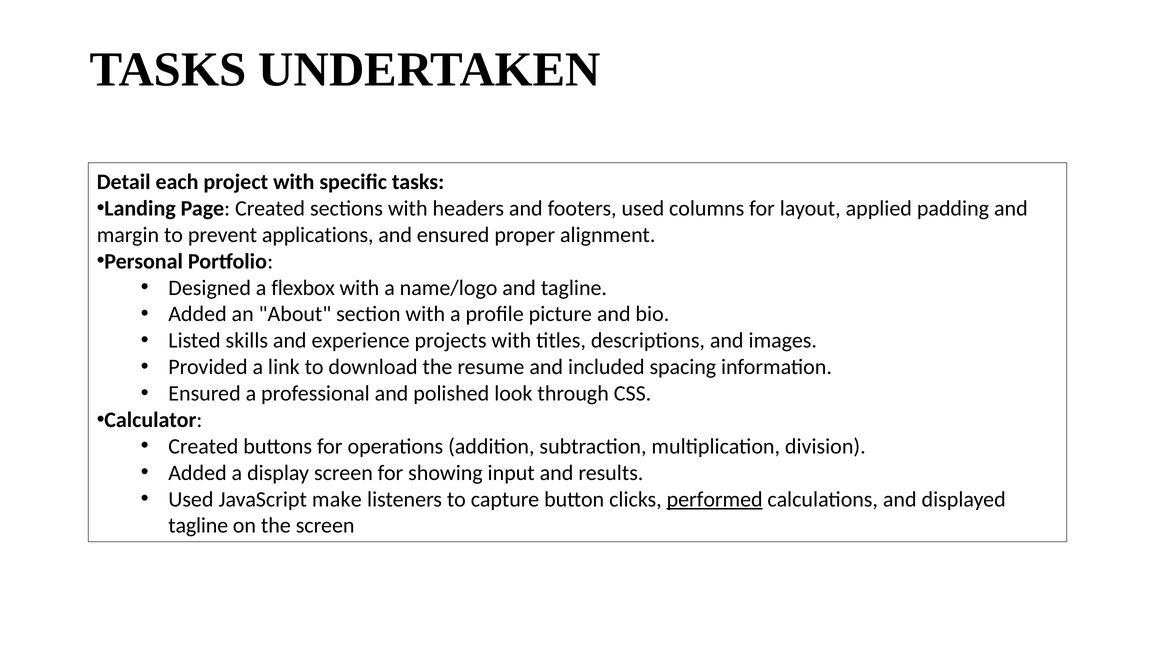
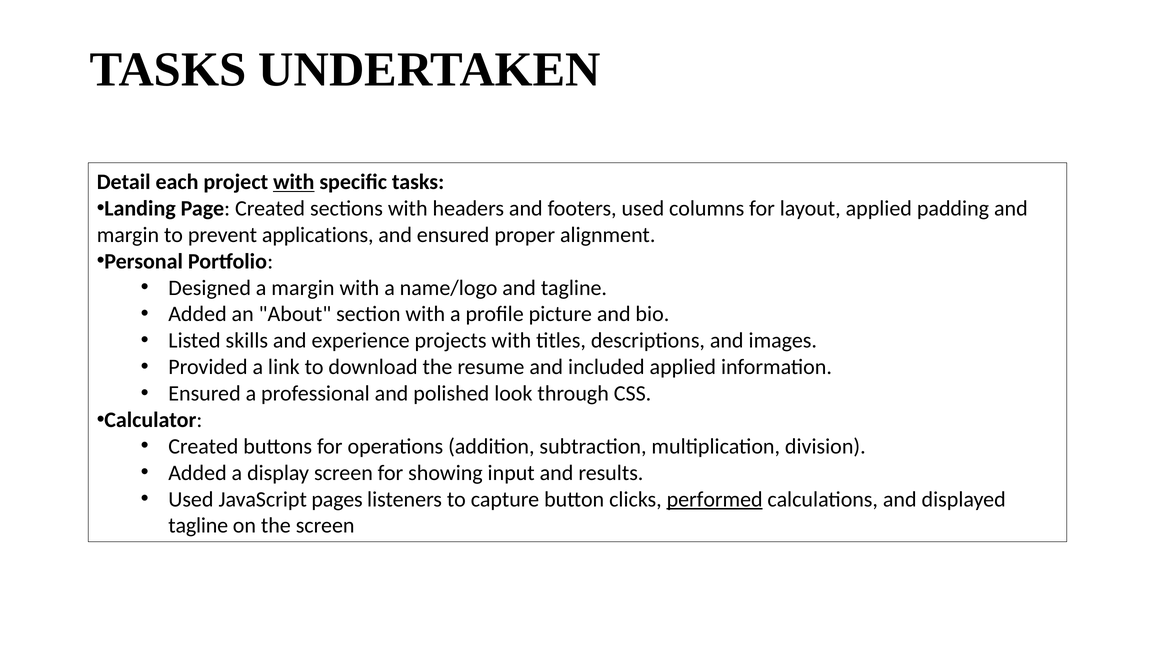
with underline: none -> present (294, 182)
a flexbox: flexbox -> margin (303, 288)
included spacing: spacing -> applied (683, 367)
make: make -> pages (337, 499)
